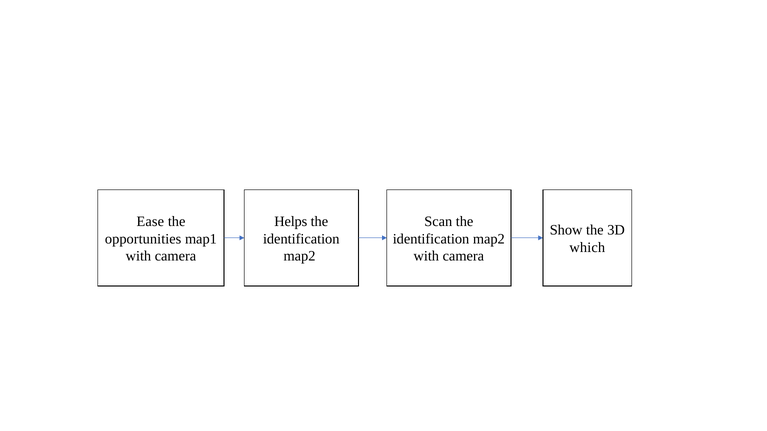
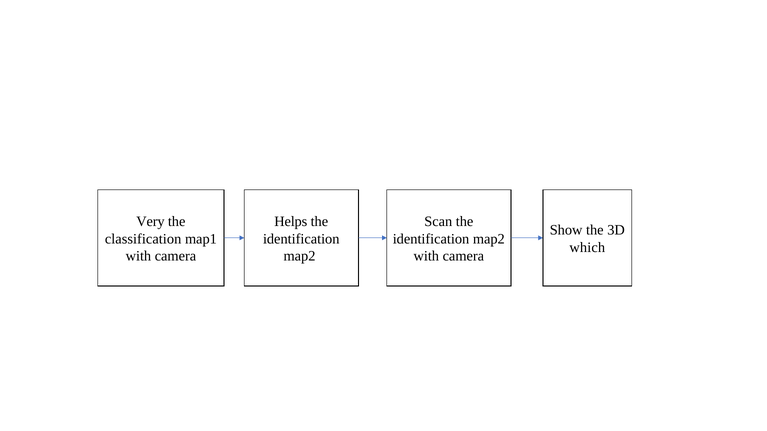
Ease: Ease -> Very (150, 222)
opportunities: opportunities -> classification (143, 239)
